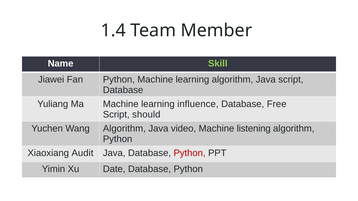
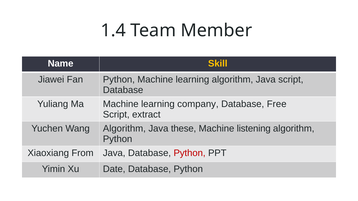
Skill colour: light green -> yellow (218, 64)
influence: influence -> company (198, 104)
should: should -> extract (146, 115)
video: video -> these (184, 129)
Audit: Audit -> From (83, 153)
